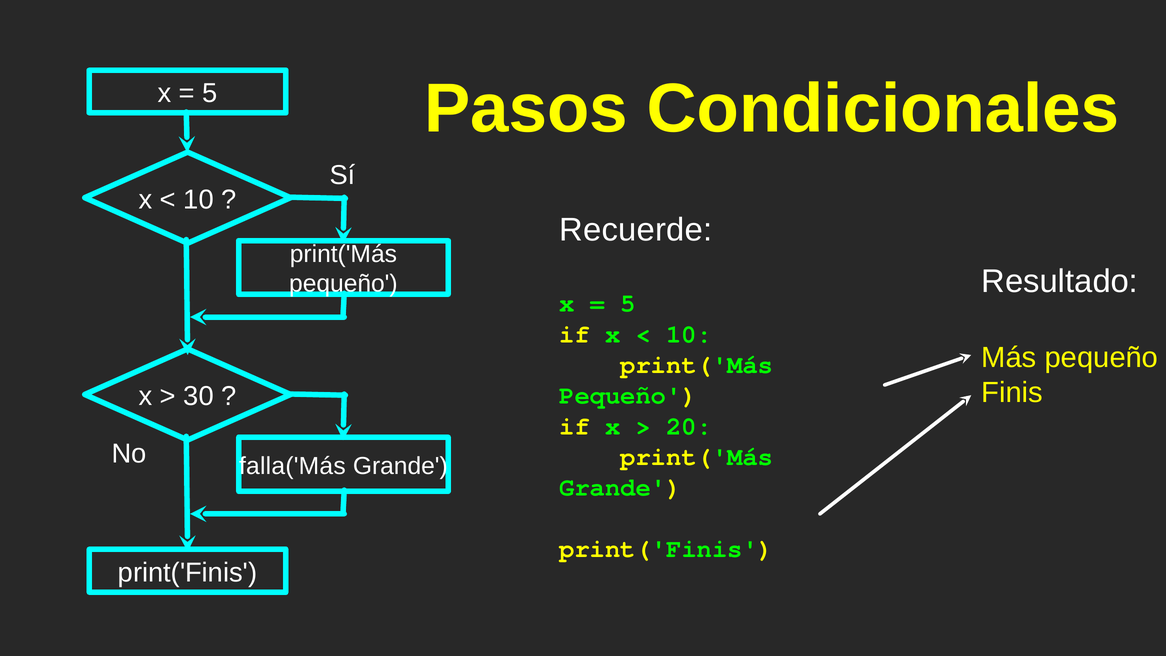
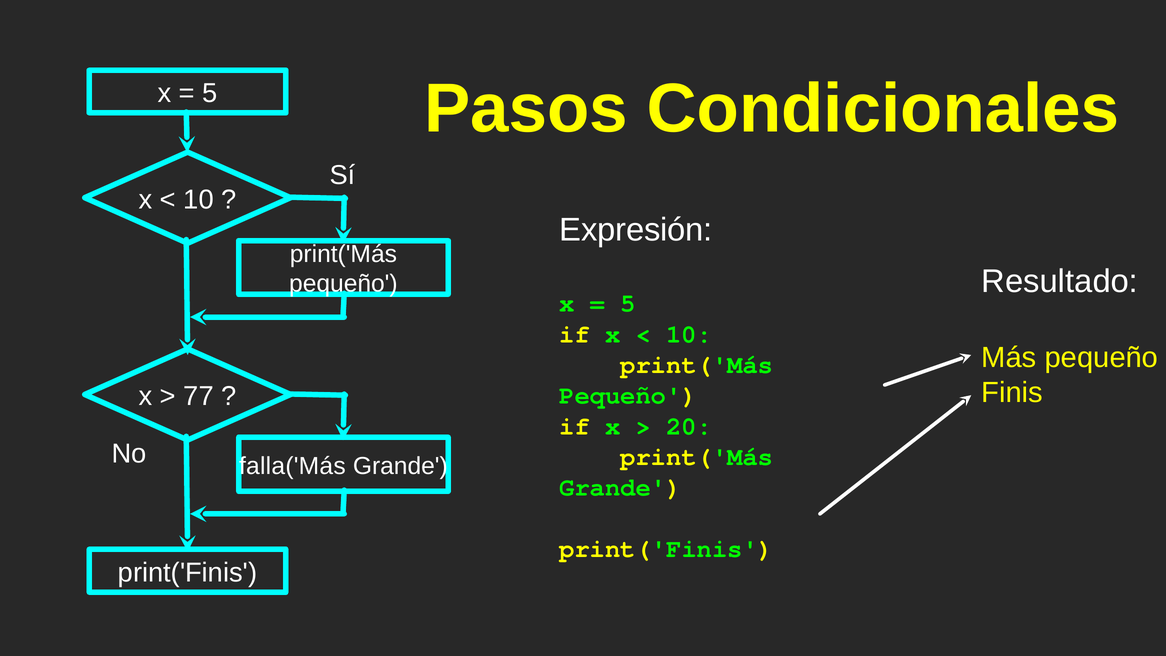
Recuerde: Recuerde -> Expresión (636, 230)
30: 30 -> 77 (199, 396)
